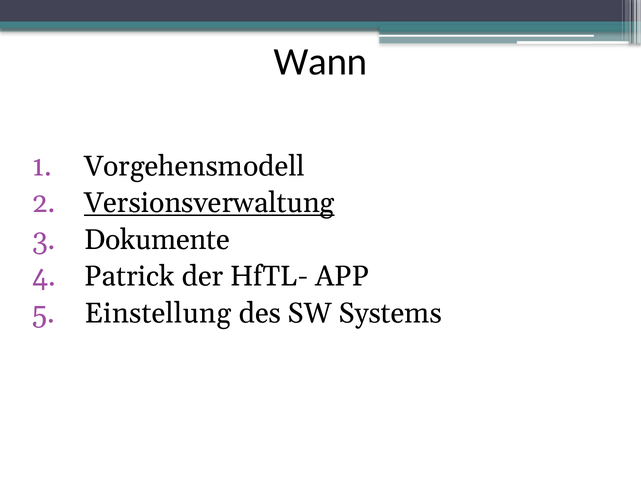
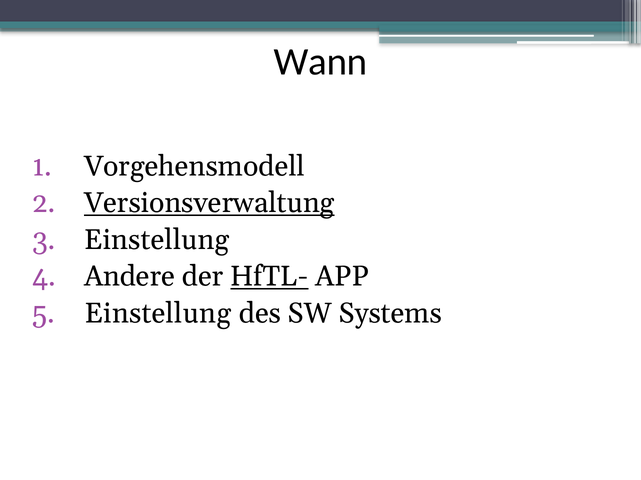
Dokumente: Dokumente -> Einstellung (157, 240)
Patrick: Patrick -> Andere (130, 277)
HfTL- underline: none -> present (269, 277)
